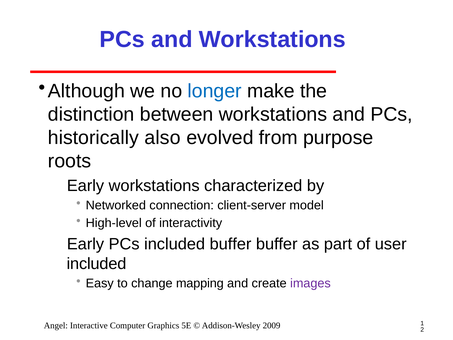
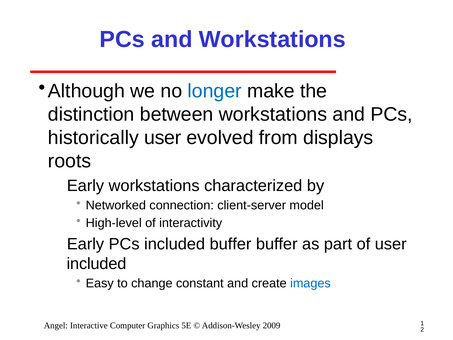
historically also: also -> user (163, 138)
purpose: purpose -> displays (338, 138)
mapping: mapping -> constant (200, 283)
images colour: purple -> blue (310, 283)
